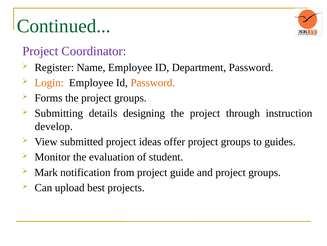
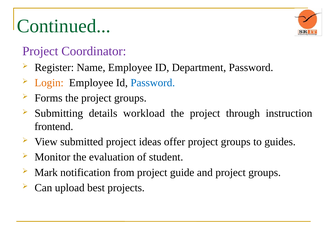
Password colour: orange -> blue (153, 83)
designing: designing -> workload (144, 113)
develop: develop -> frontend (54, 126)
